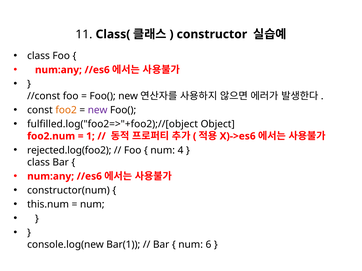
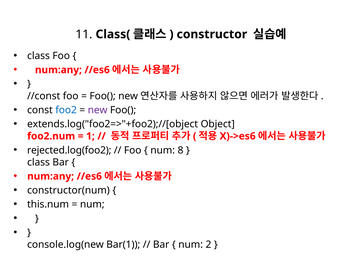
foo2 colour: orange -> blue (66, 110)
fulfilled.log("foo2=>"+foo2);//[object: fulfilled.log("foo2=>"+foo2);//[object -> extends.log("foo2=>"+foo2);//[object (113, 124)
4: 4 -> 8 (181, 150)
6: 6 -> 2 (208, 245)
